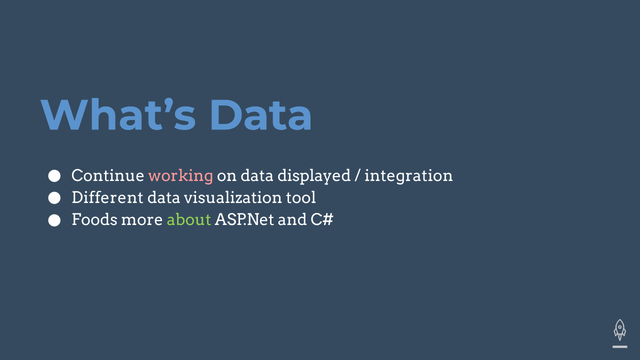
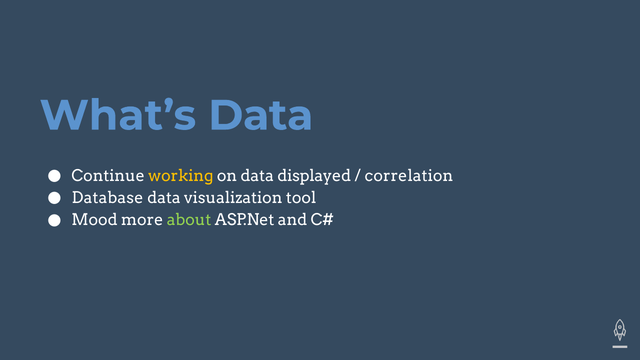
working colour: pink -> yellow (181, 176)
integration: integration -> correlation (409, 176)
Different: Different -> Database (108, 198)
Foods: Foods -> Mood (95, 220)
